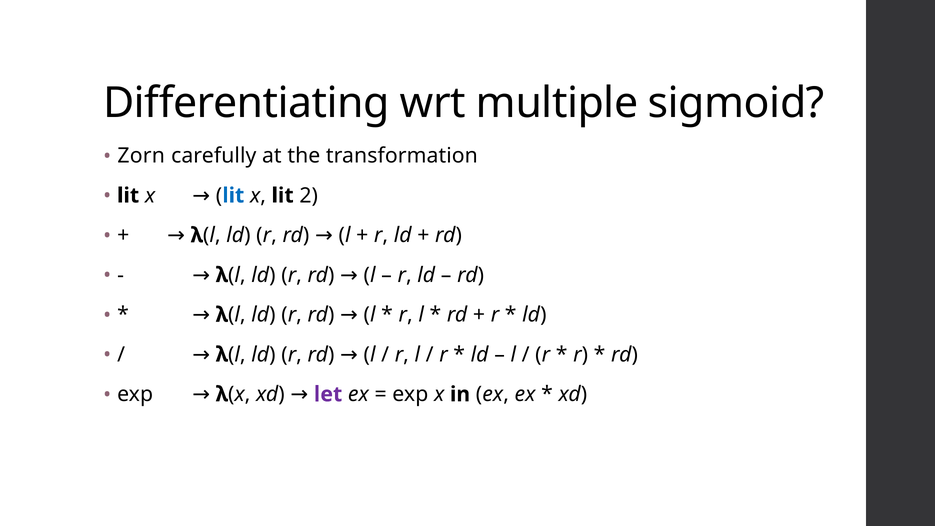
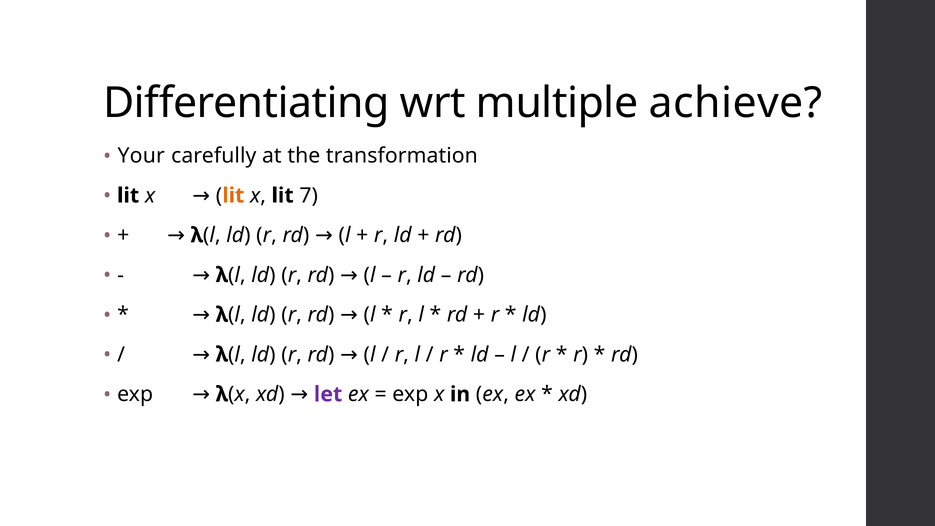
sigmoid: sigmoid -> achieve (736, 103)
Zorn: Zorn -> Your (141, 156)
lit colour: blue -> orange (233, 196)
2: 2 -> 7 (309, 196)
